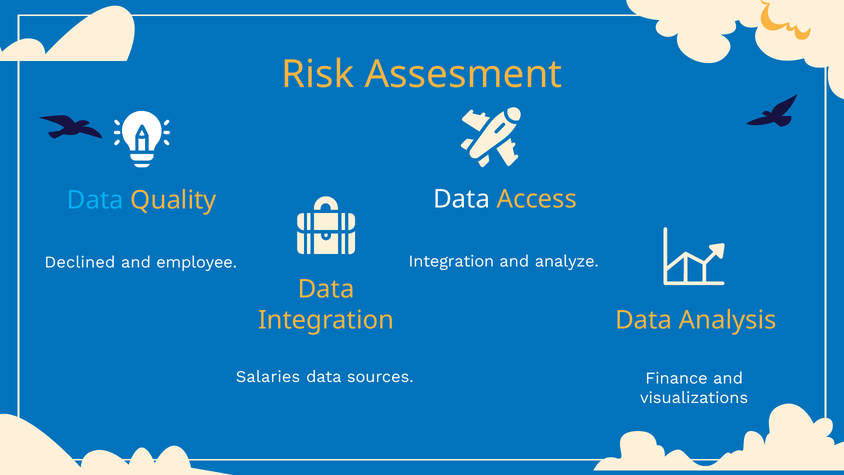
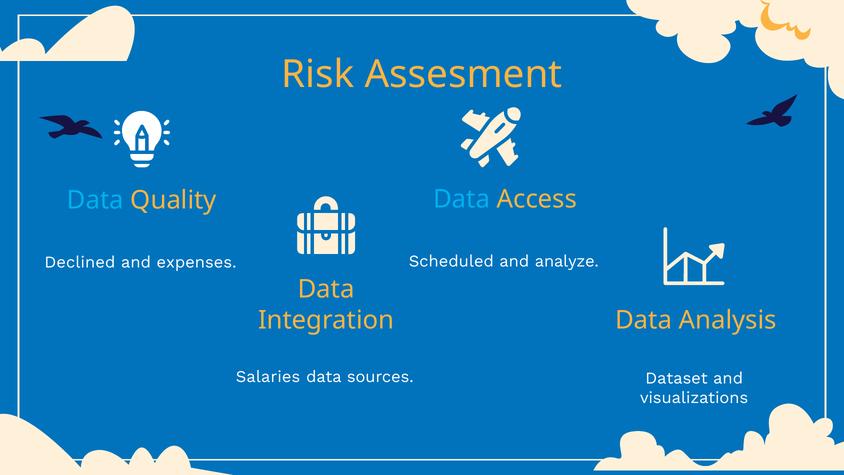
Data colour: white -> light blue (462, 199)
Integration: Integration -> Scheduled (451, 261)
employee: employee -> expenses (197, 262)
Finance: Finance -> Dataset (676, 378)
